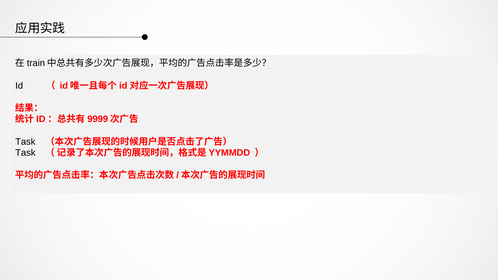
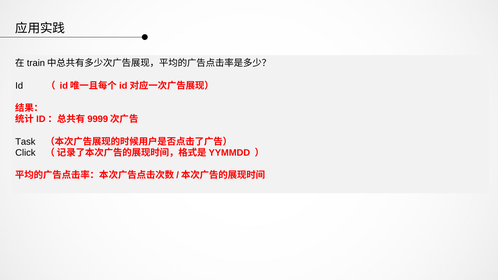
Task: Task -> Click (25, 153)
